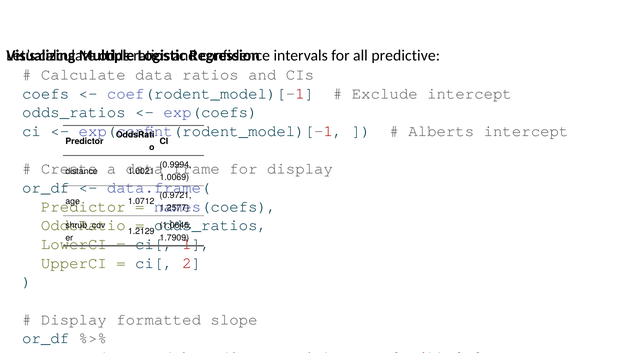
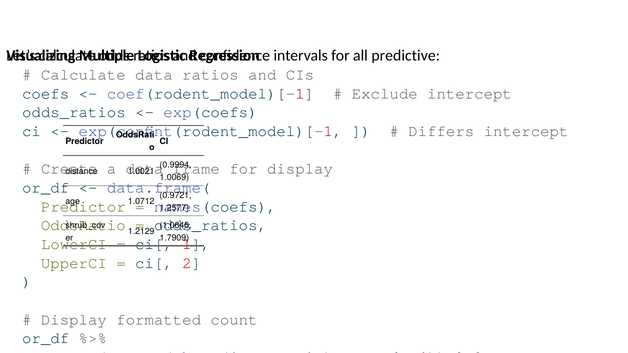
Alberts: Alberts -> Differs (441, 131)
slope: slope -> count (234, 320)
